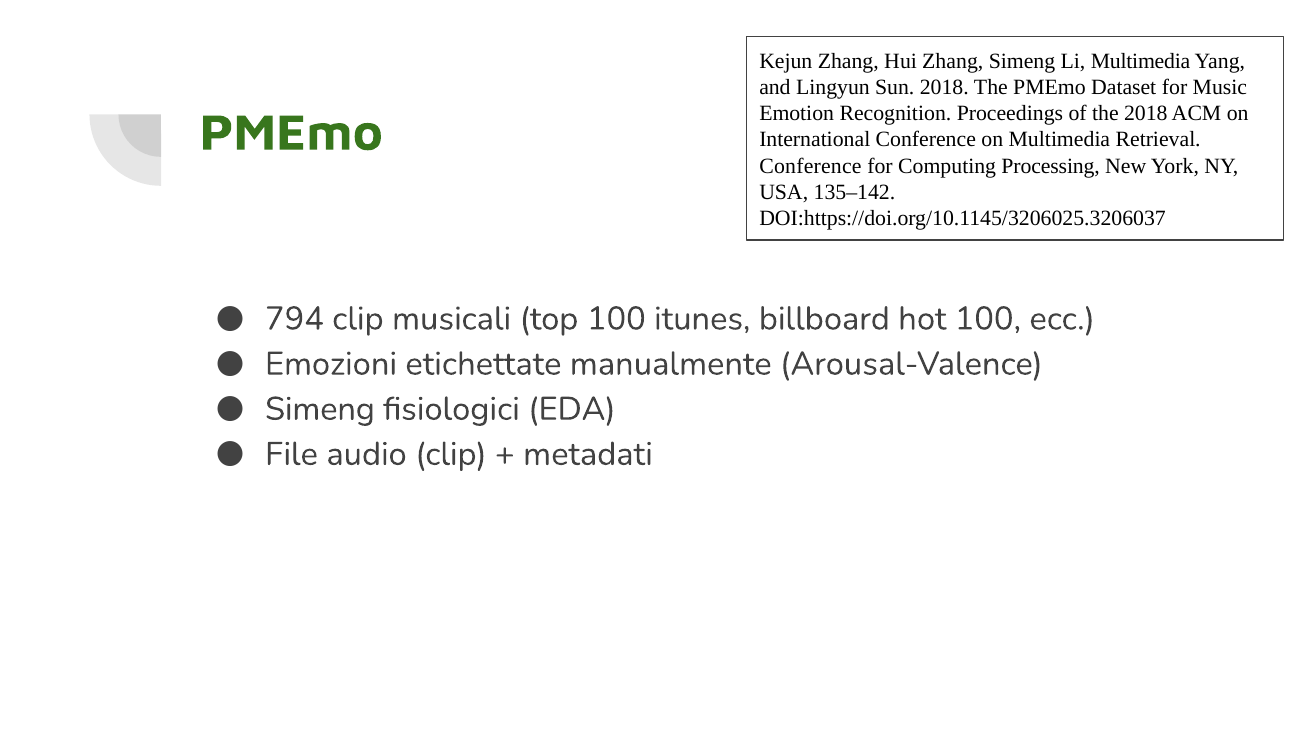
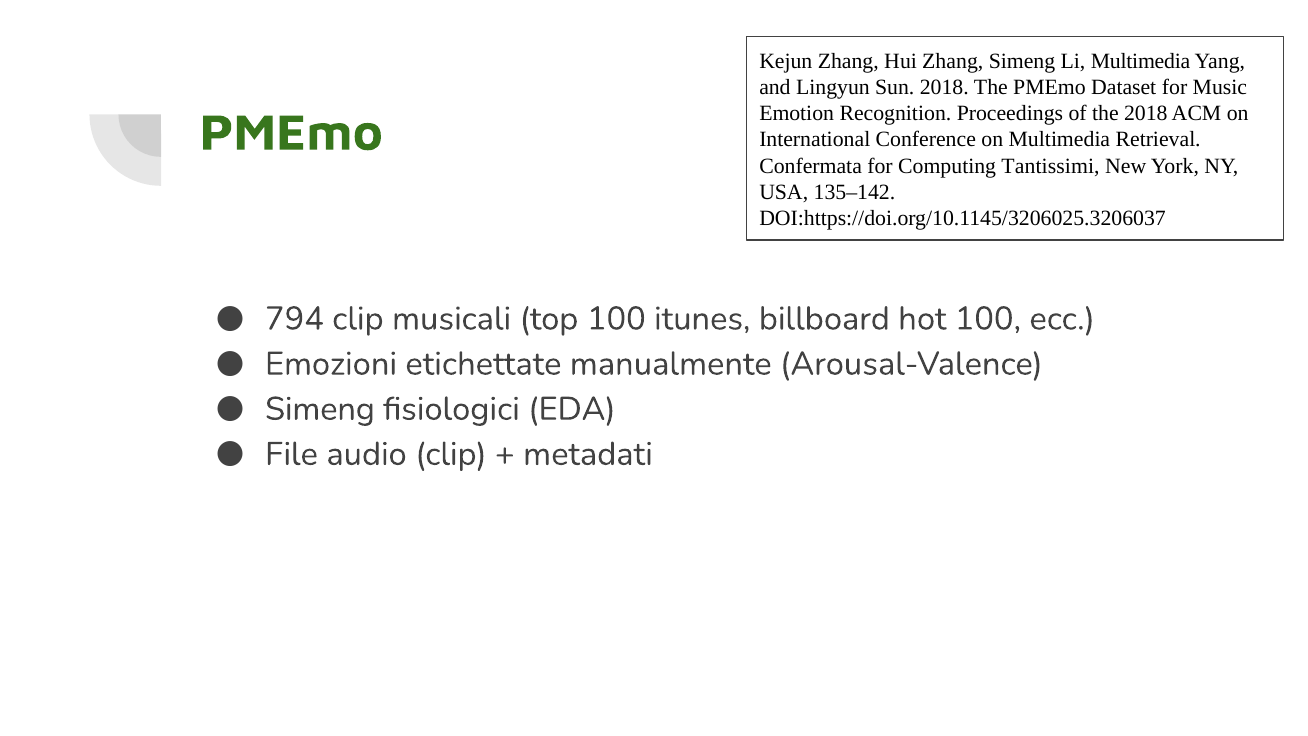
Conference: Conference -> Confermata (811, 166)
Processing: Processing -> Tantissimi (1051, 166)
